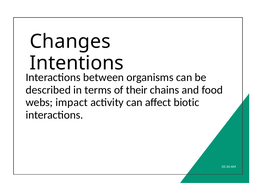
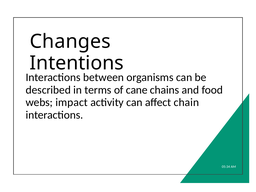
their: their -> cane (137, 90)
biotic: biotic -> chain (186, 102)
